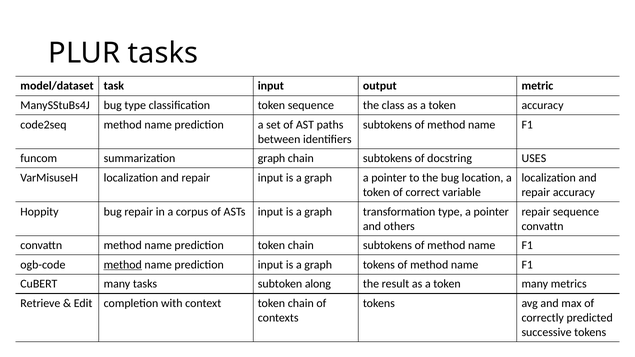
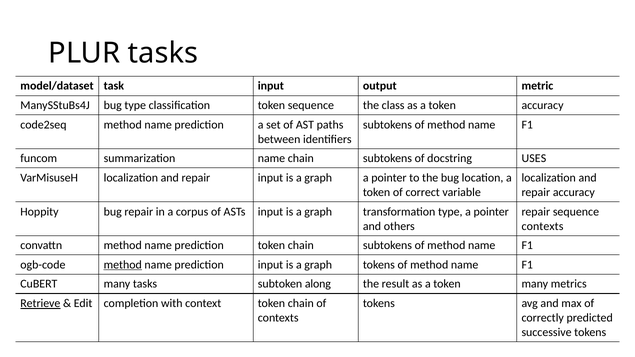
summarization graph: graph -> name (271, 159)
convattn: convattn -> contexts (542, 226)
Retrieve underline: none -> present (40, 303)
